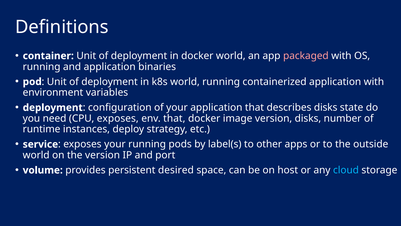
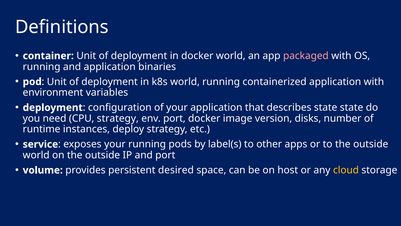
describes disks: disks -> state (326, 107)
CPU exposes: exposes -> strategy (118, 118)
env that: that -> port (174, 118)
on the version: version -> outside (103, 155)
cloud colour: light blue -> yellow (346, 170)
